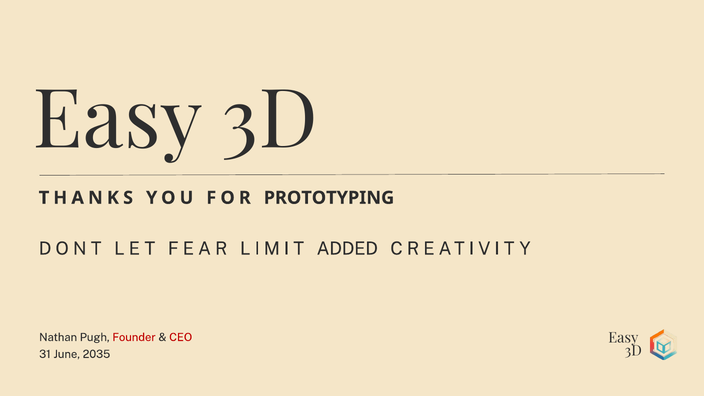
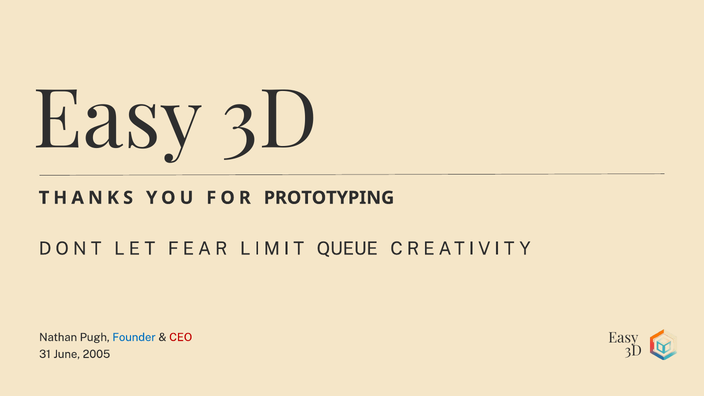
ADDED: ADDED -> QUEUE (347, 249)
Founder colour: red -> blue (134, 337)
2035: 2035 -> 2005 (96, 354)
